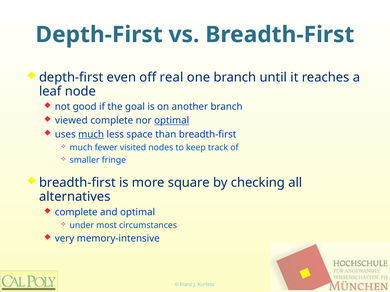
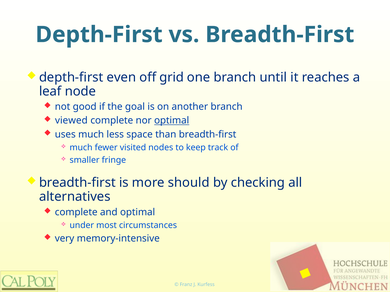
real: real -> grid (172, 77)
much underline: present -> none (91, 135)
square: square -> should (189, 183)
